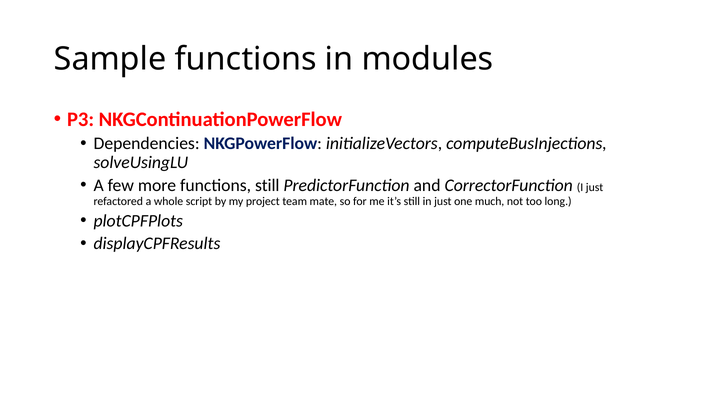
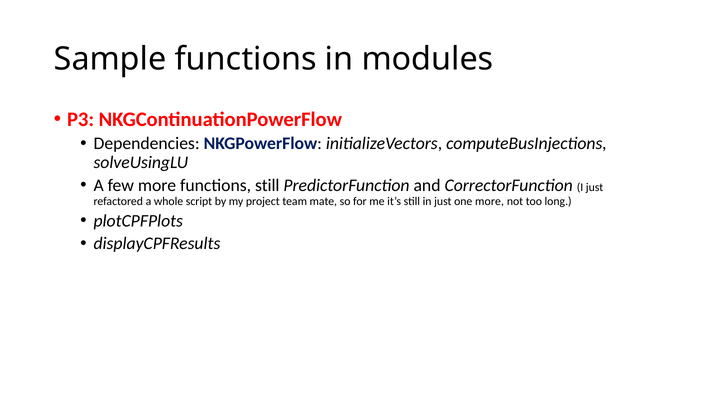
one much: much -> more (490, 201)
